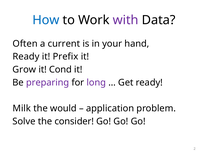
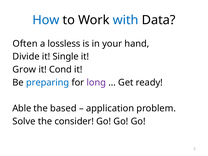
with colour: purple -> blue (126, 20)
current: current -> lossless (64, 44)
Ready: Ready -> Divide (26, 57)
Prefix: Prefix -> Single (66, 57)
preparing colour: purple -> blue (48, 82)
Milk: Milk -> Able (22, 108)
would: would -> based (63, 108)
